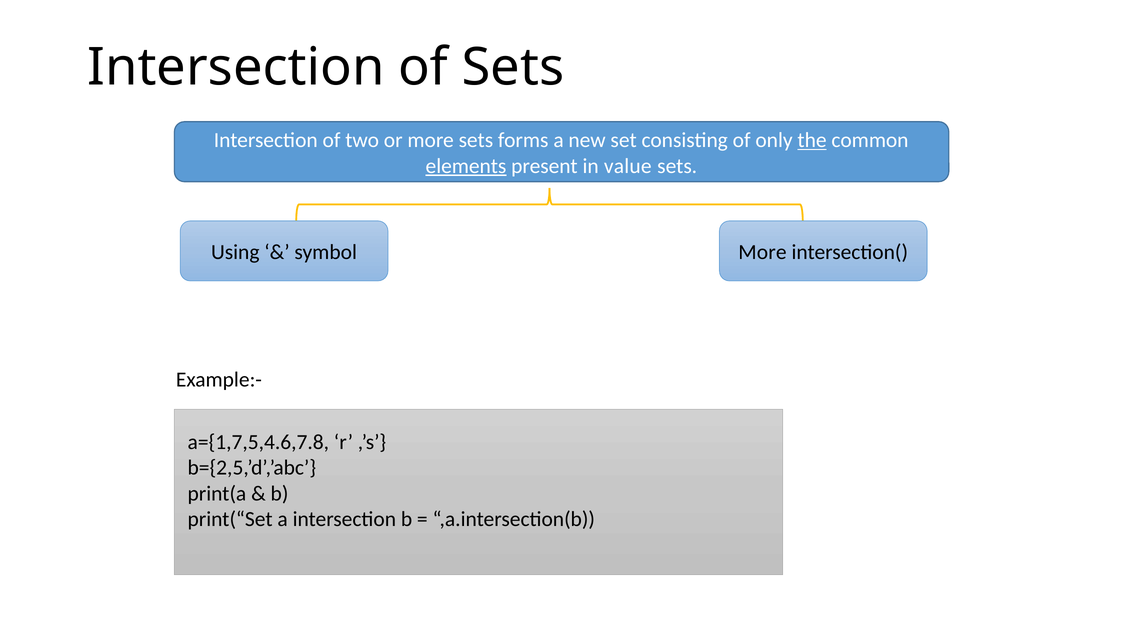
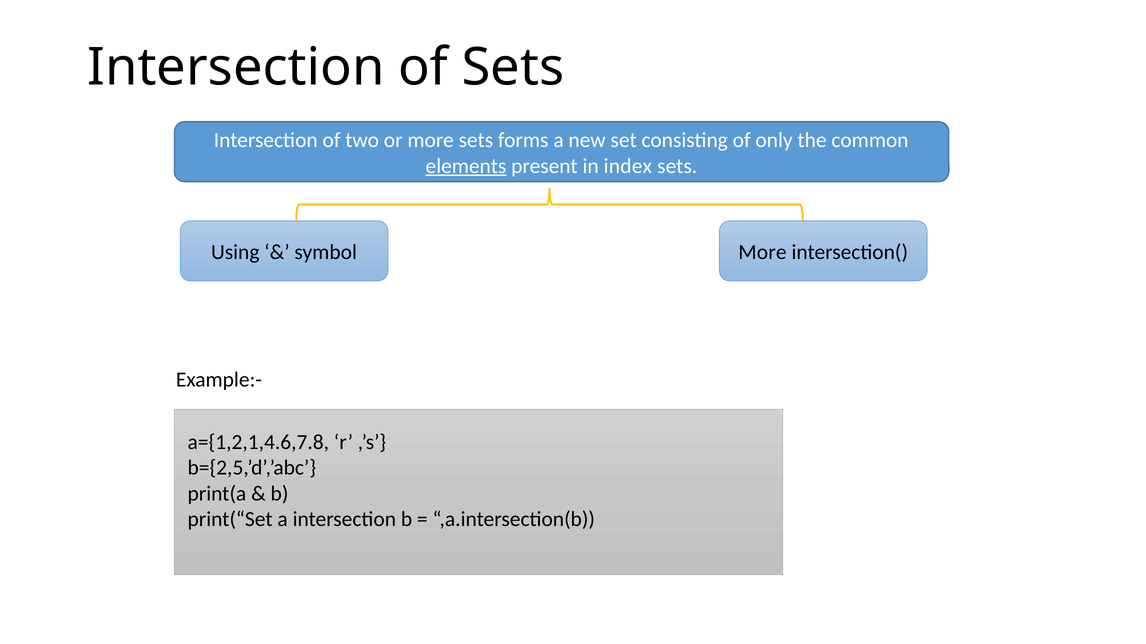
the underline: present -> none (812, 140)
value: value -> index (628, 166)
a={1,7,5,4.6,7.8: a={1,7,5,4.6,7.8 -> a={1,2,1,4.6,7.8 (258, 442)
